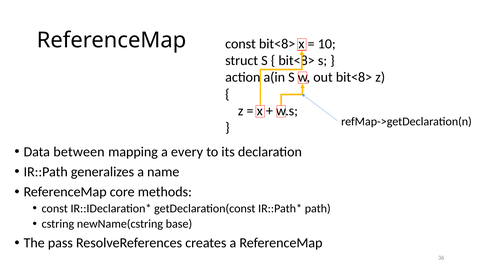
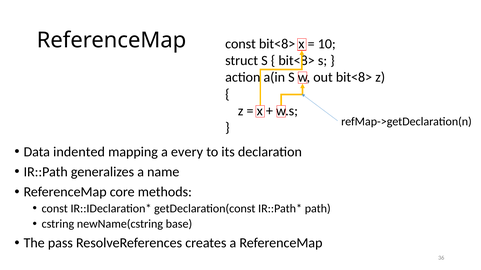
between: between -> indented (79, 152)
